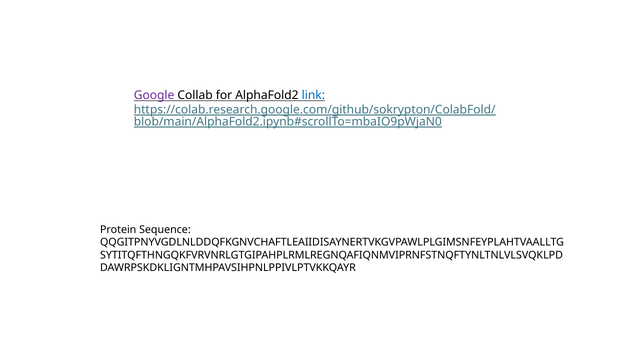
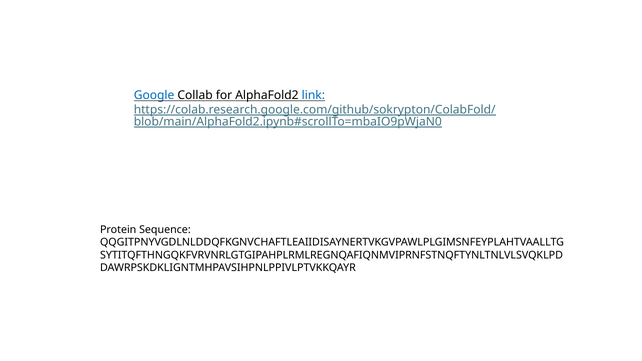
Google colour: purple -> blue (154, 95)
